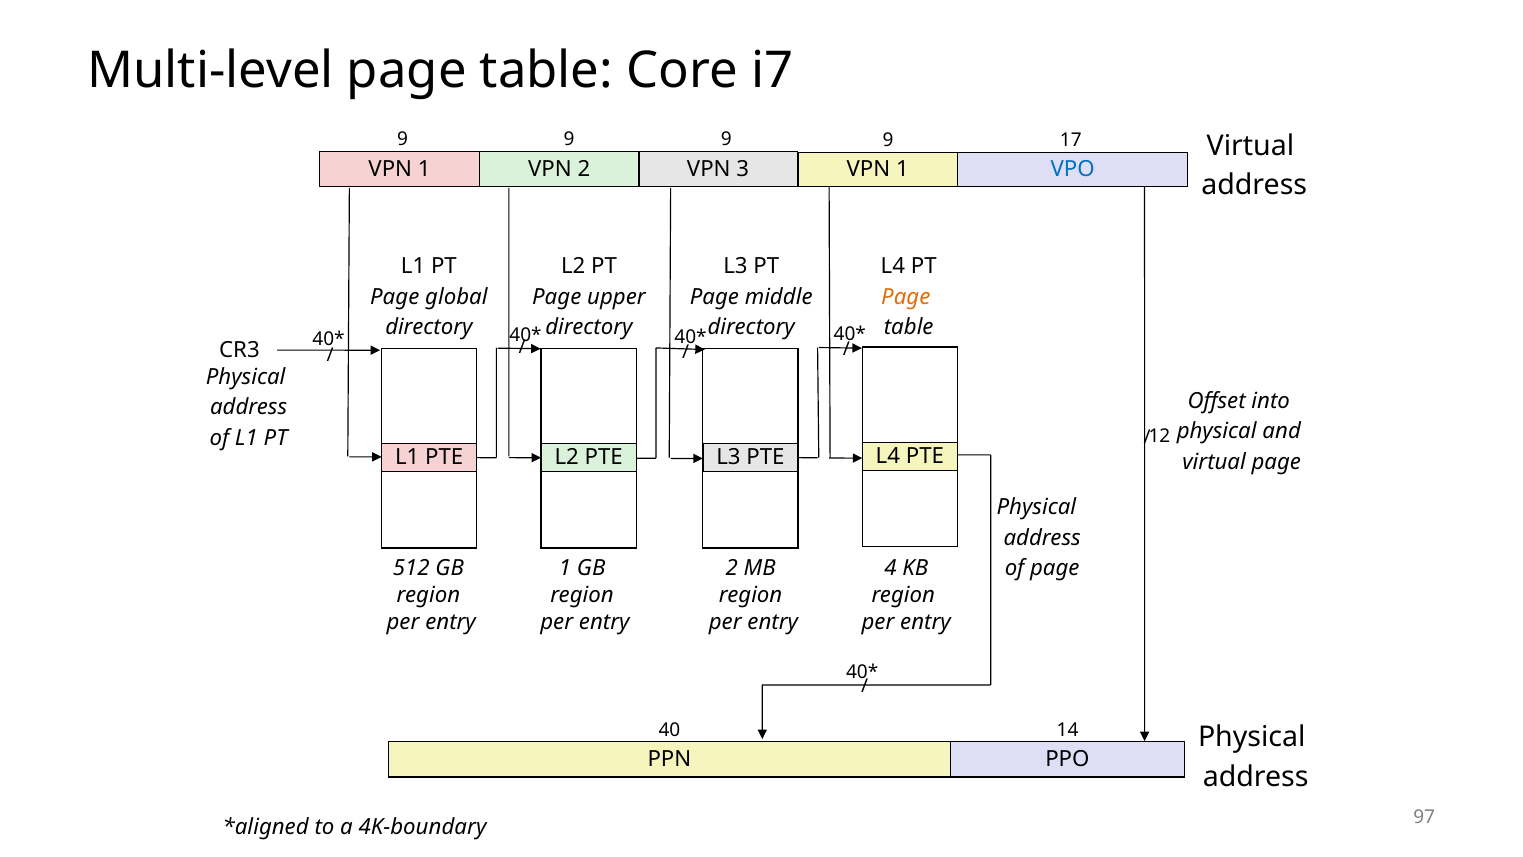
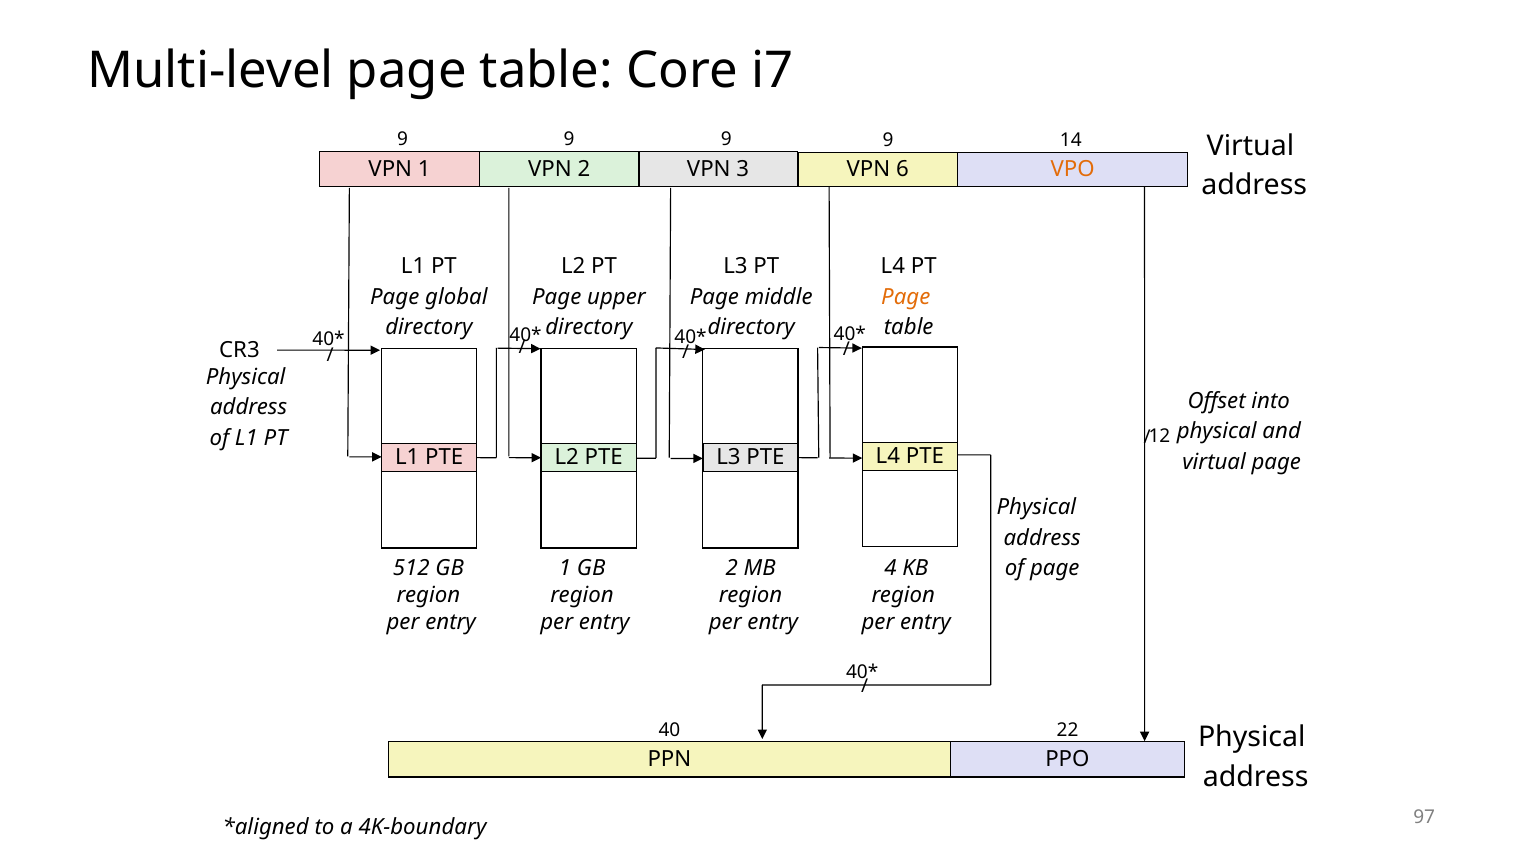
17: 17 -> 14 (1071, 141)
3 VPN 1: 1 -> 6 (902, 169)
VPO colour: blue -> orange (1073, 169)
14: 14 -> 22 (1068, 730)
